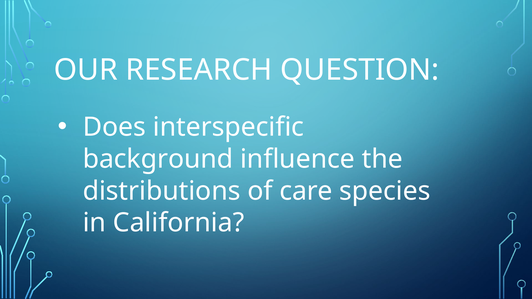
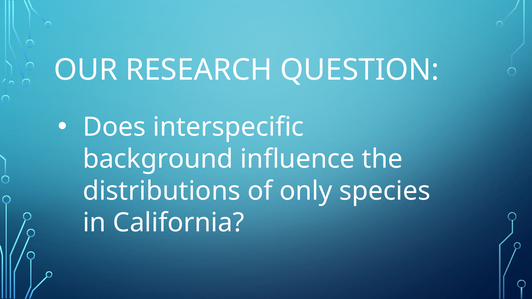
care: care -> only (306, 191)
